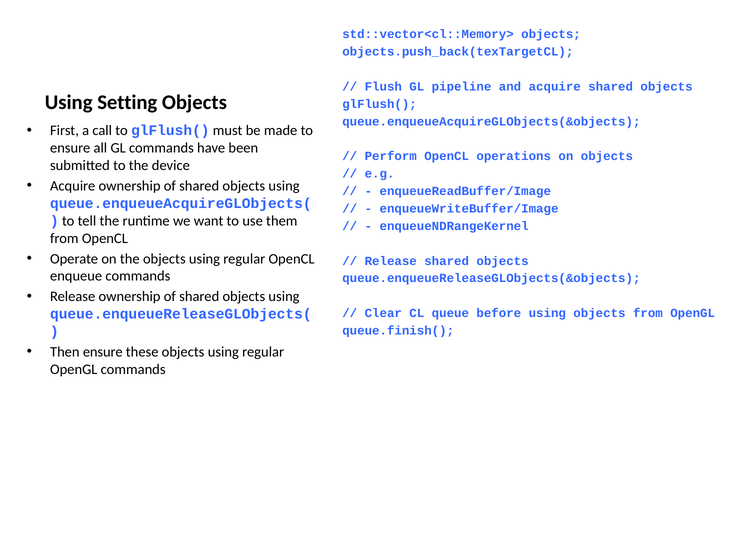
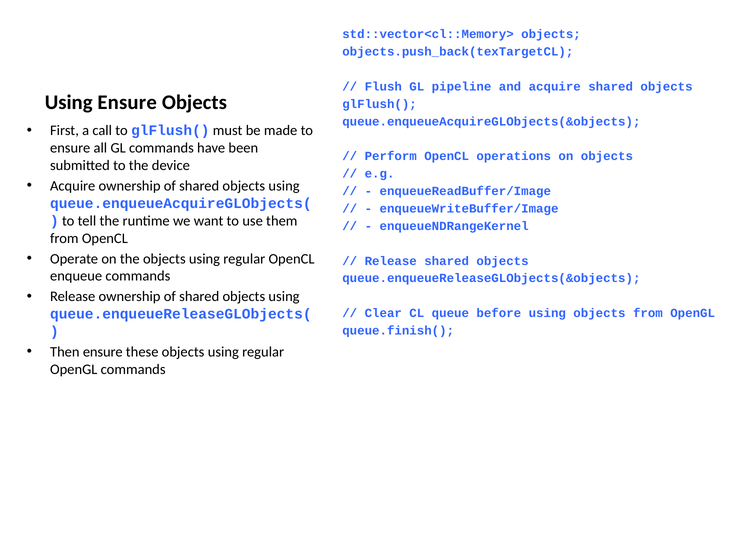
Using Setting: Setting -> Ensure (127, 102)
